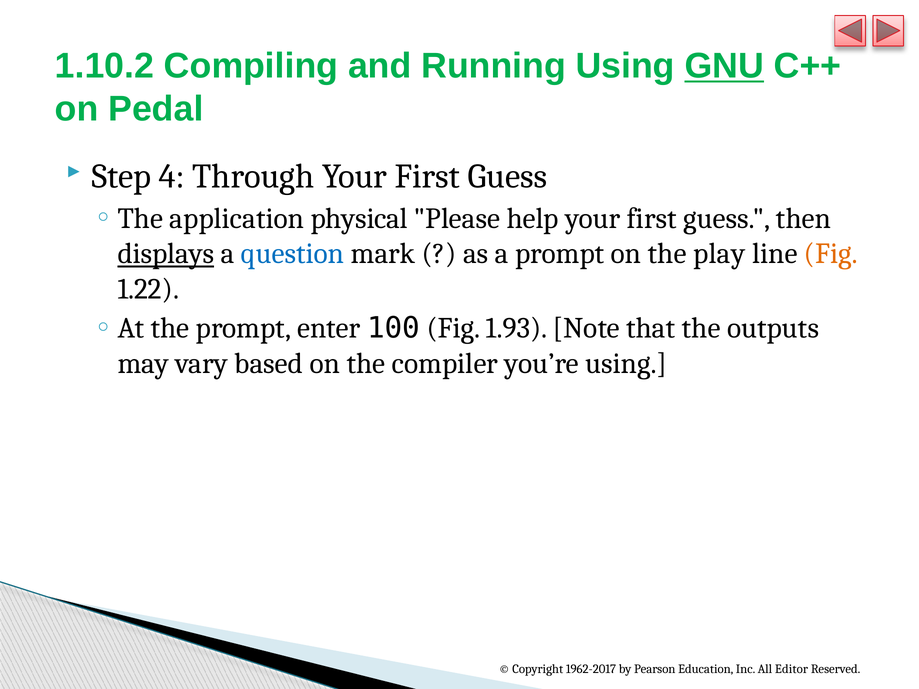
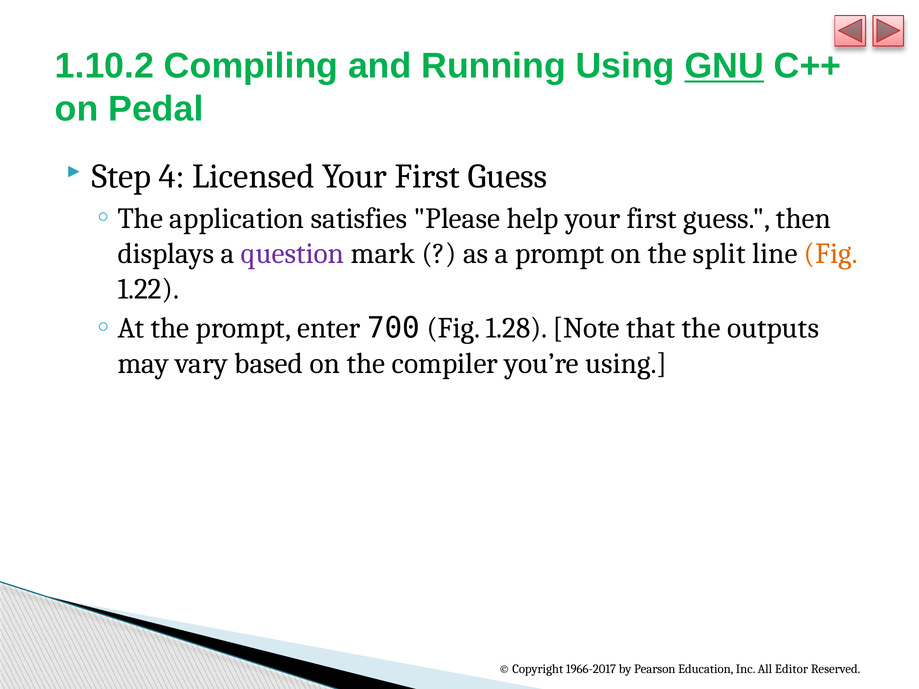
Through: Through -> Licensed (253, 177)
physical: physical -> satisfies (359, 219)
displays underline: present -> none (166, 254)
question colour: blue -> purple (293, 254)
play: play -> split (719, 254)
100: 100 -> 700 (394, 328)
1.93: 1.93 -> 1.28 (517, 328)
1962-2017: 1962-2017 -> 1966-2017 (591, 669)
